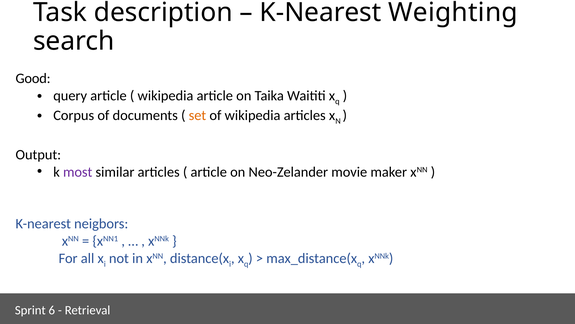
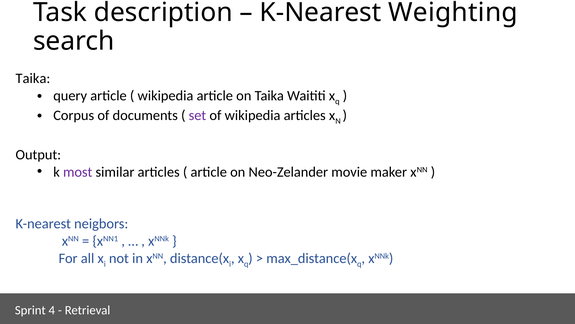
Good: Good -> Taika (33, 78)
set colour: orange -> purple (197, 115)
6: 6 -> 4 (52, 310)
